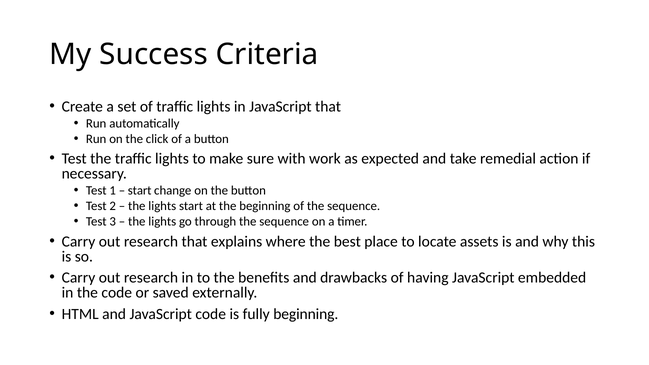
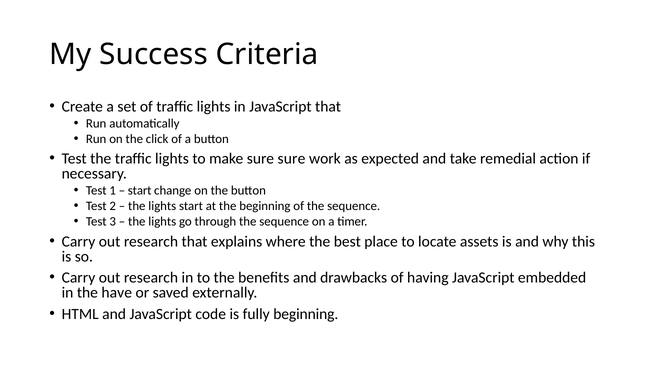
sure with: with -> sure (291, 159)
the code: code -> have (117, 293)
